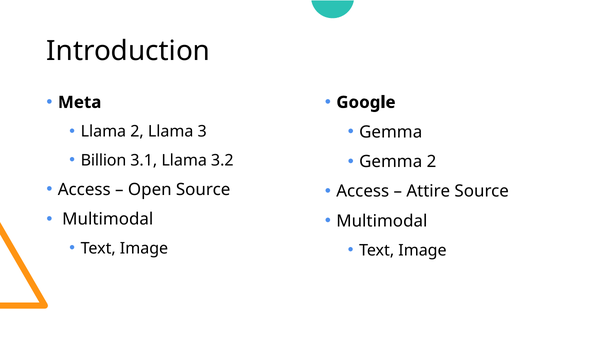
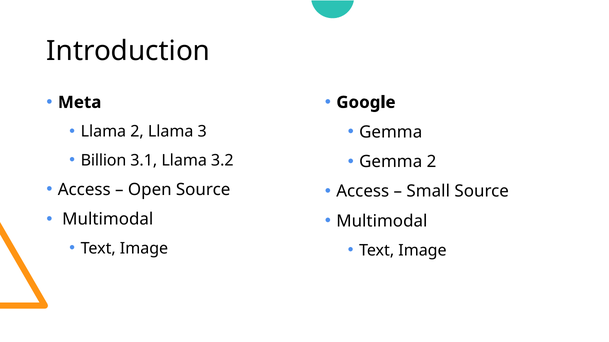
Attire: Attire -> Small (428, 192)
